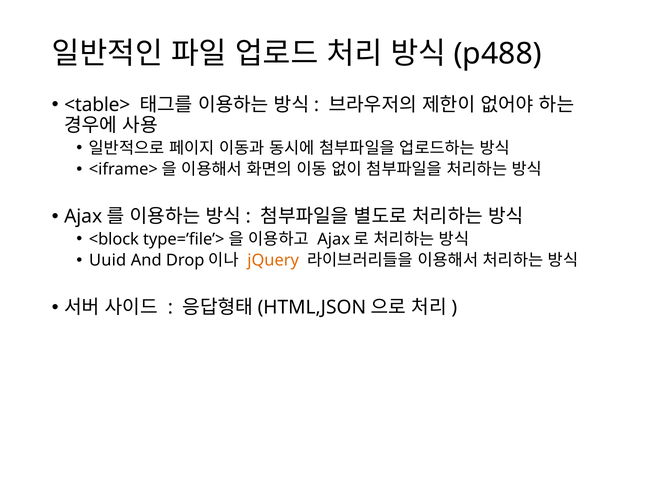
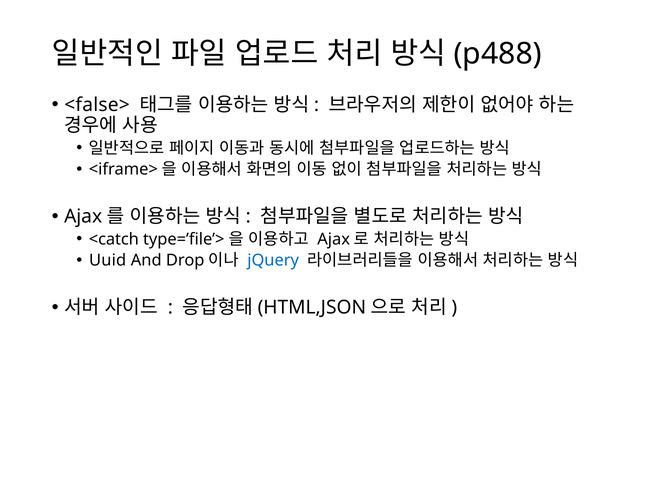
<table>: <table> -> <false> (97, 105)
<block: <block -> <catch (114, 239)
jQuery colour: orange -> blue (273, 261)
